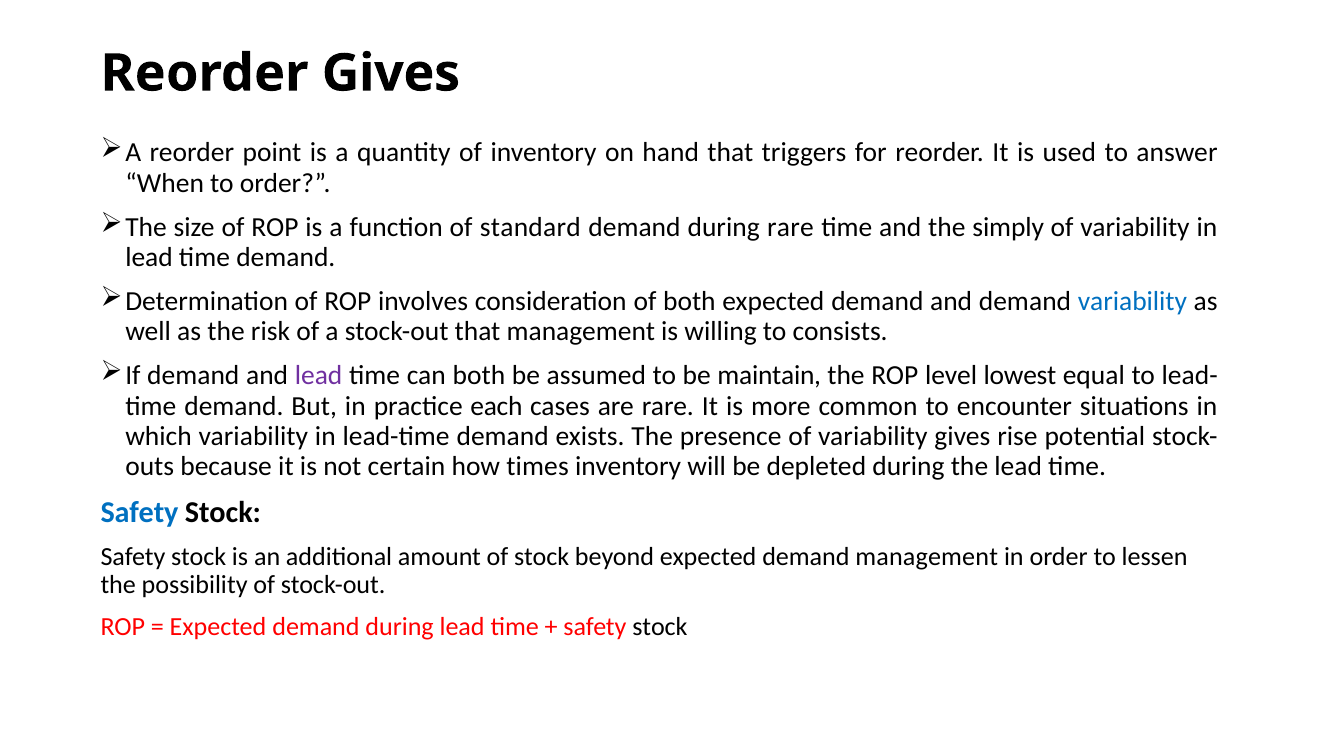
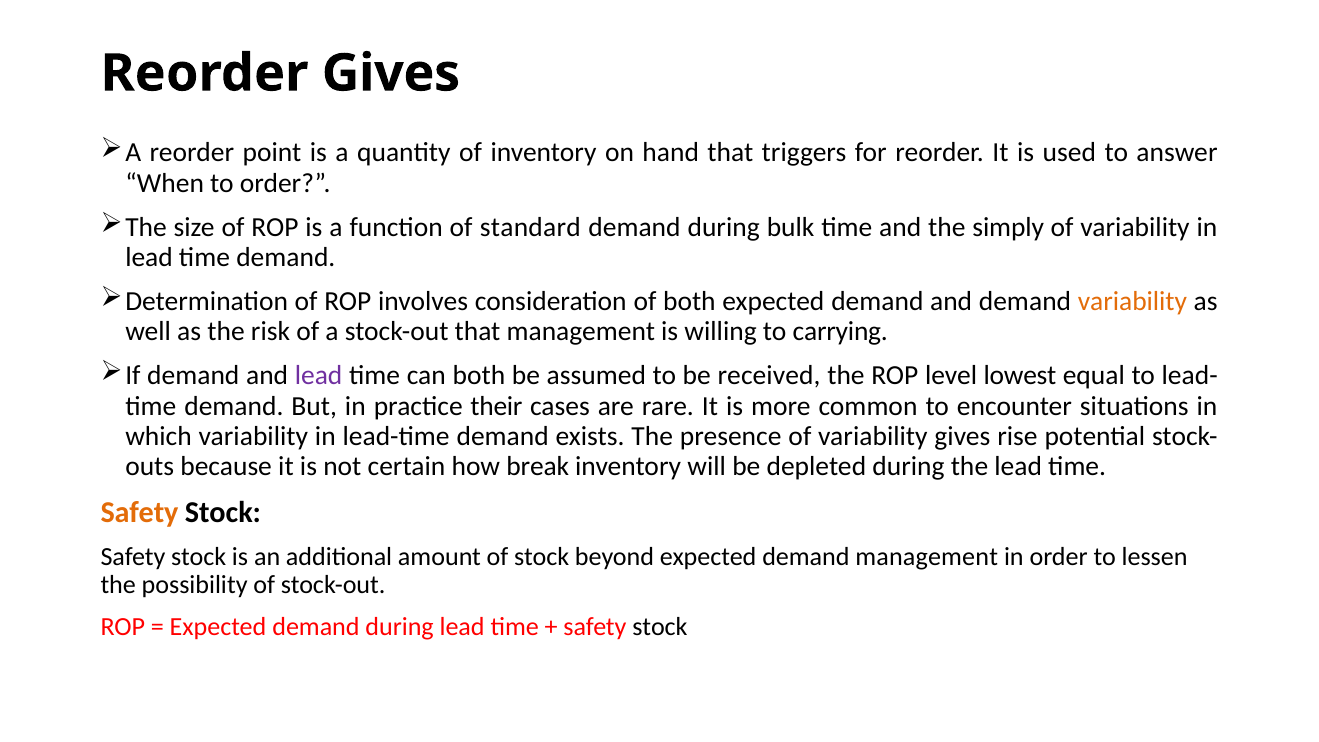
during rare: rare -> bulk (791, 227)
variability colour: blue -> orange (1132, 301)
consists: consists -> carrying (840, 332)
maintain: maintain -> received (769, 376)
each: each -> their (496, 406)
times: times -> break (538, 467)
Safety colour: blue -> orange (139, 512)
